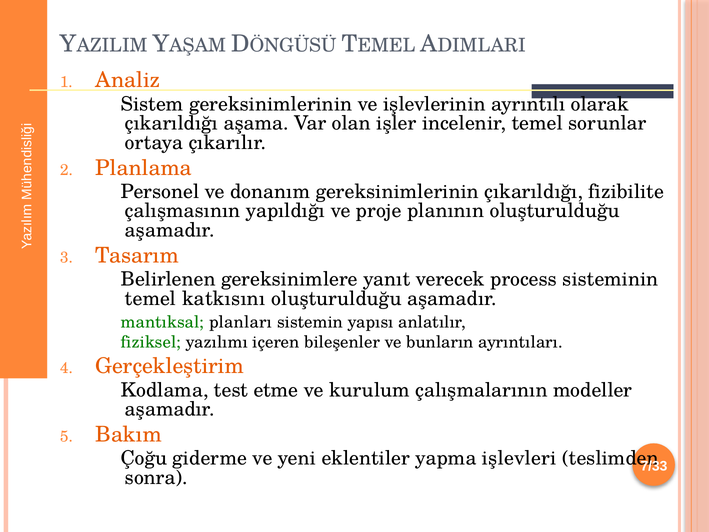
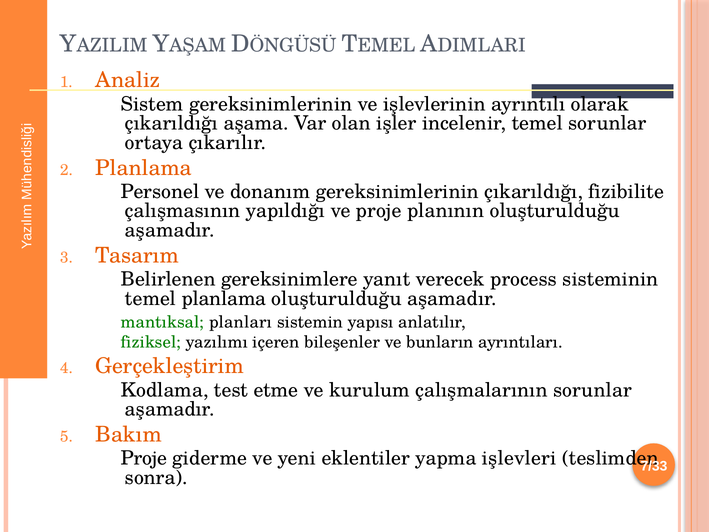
temel katkısını: katkısını -> planlama (224, 298)
çalışmalarının modeller: modeller -> sorunlar (593, 390)
Çoğu: Çoğu -> Proje (144, 458)
